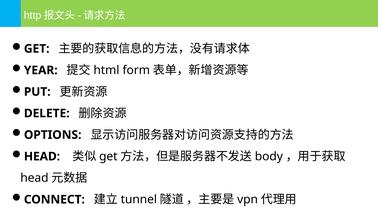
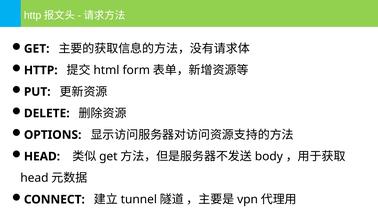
YEAR: YEAR -> HTTP (41, 70)
